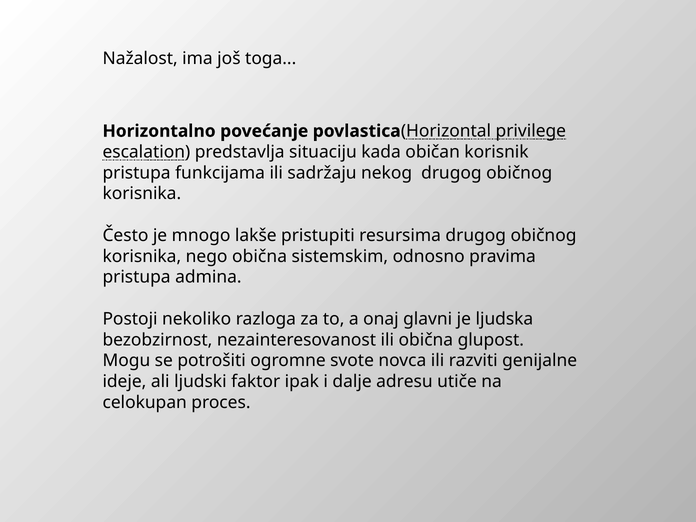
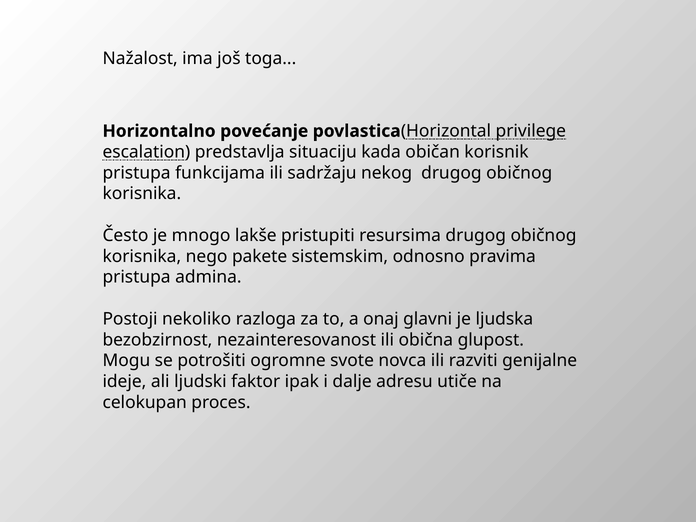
nego obična: obična -> pakete (260, 256)
